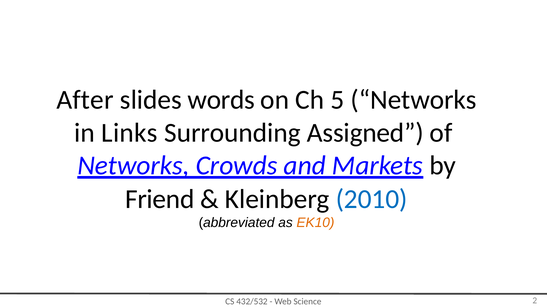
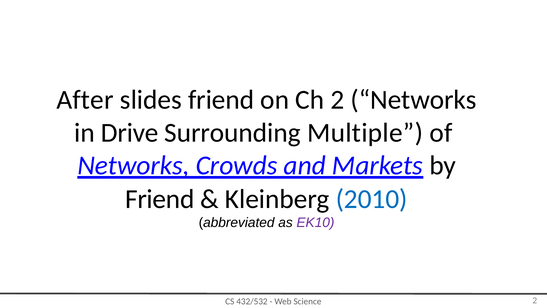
slides words: words -> friend (221, 100)
Ch 5: 5 -> 2 (337, 100)
Links: Links -> Drive (130, 133)
Assigned: Assigned -> Multiple (365, 133)
EK10 colour: orange -> purple (315, 222)
